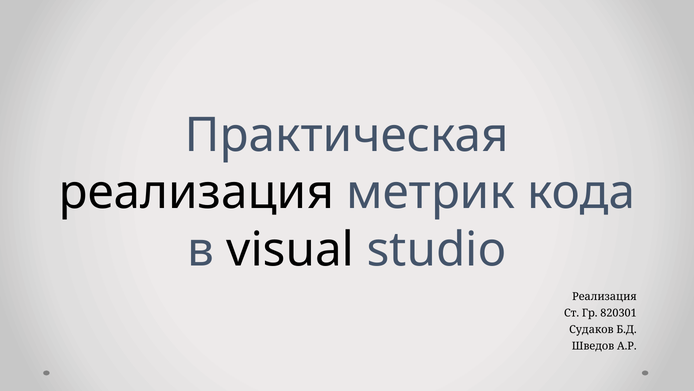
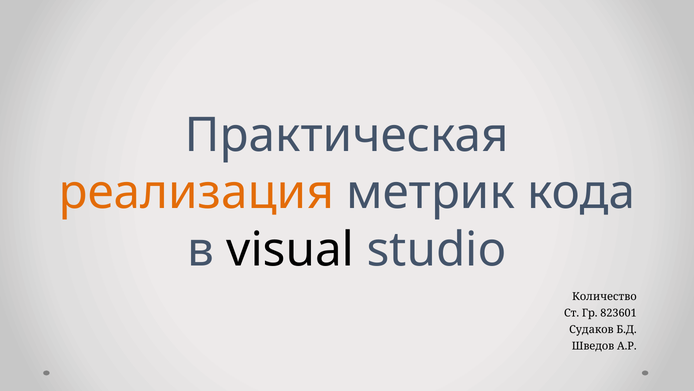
реализация colour: black -> orange (196, 192)
Реализация: Реализация -> Количество (604, 296)
820301: 820301 -> 823601 (619, 313)
